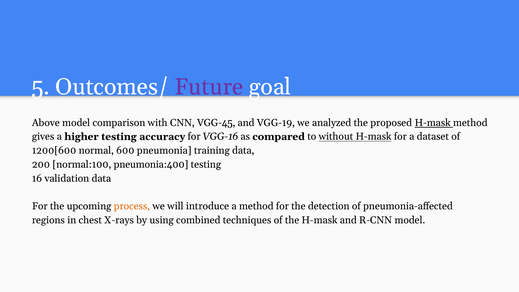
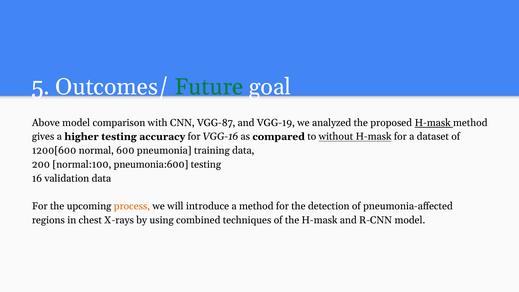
Future colour: purple -> green (209, 87)
VGG-45: VGG-45 -> VGG-87 (216, 123)
pneumonia:400: pneumonia:400 -> pneumonia:600 (151, 164)
